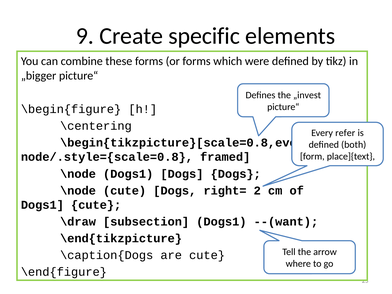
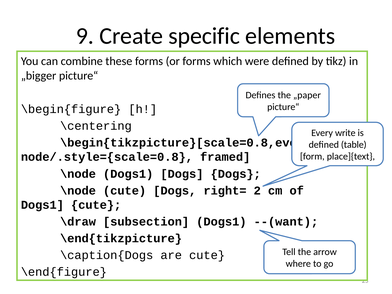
„invest: „invest -> „paper (307, 95)
refer: refer -> write (345, 133)
both: both -> table (354, 145)
